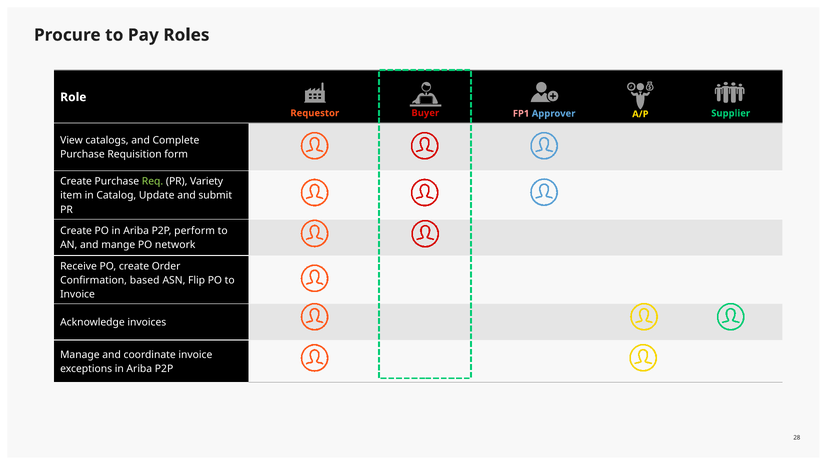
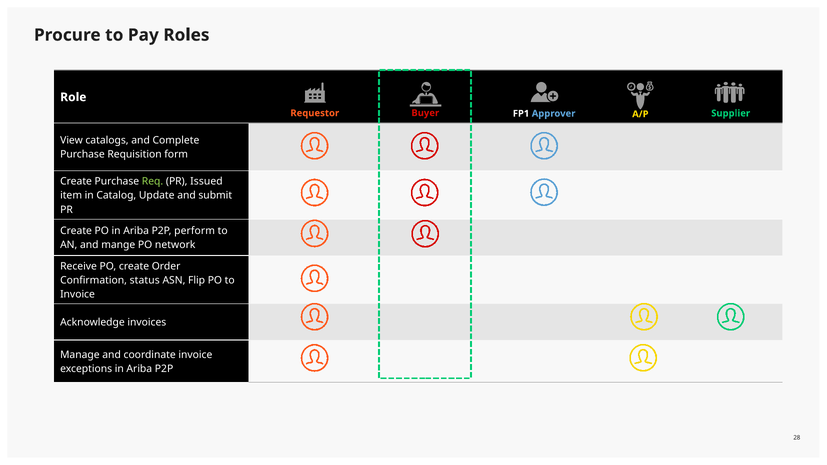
FP1 colour: pink -> white (521, 114)
Variety: Variety -> Issued (206, 182)
based: based -> status (145, 280)
